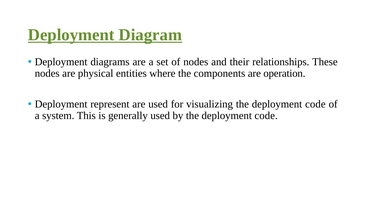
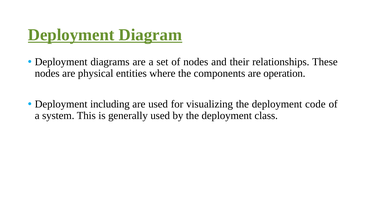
represent: represent -> including (110, 104)
by the deployment code: code -> class (266, 116)
